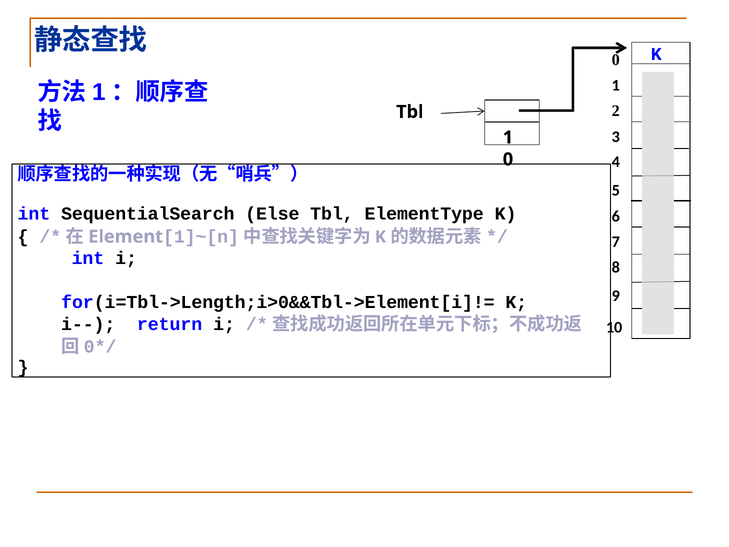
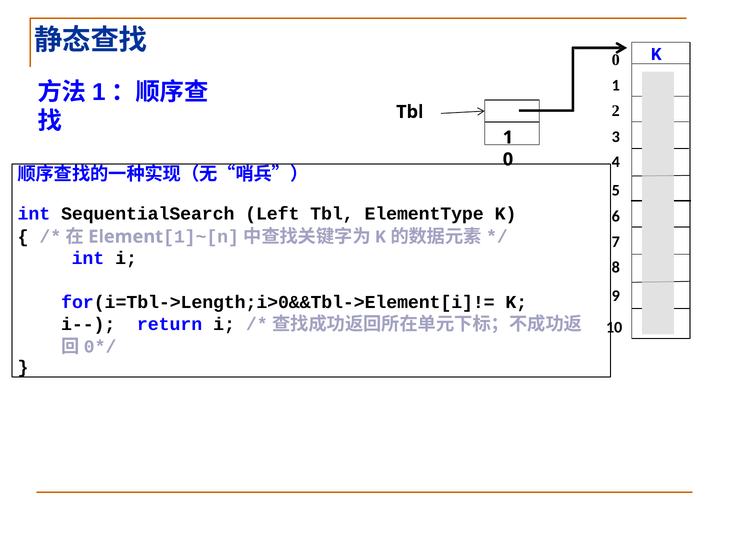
Else: Else -> Left (272, 214)
